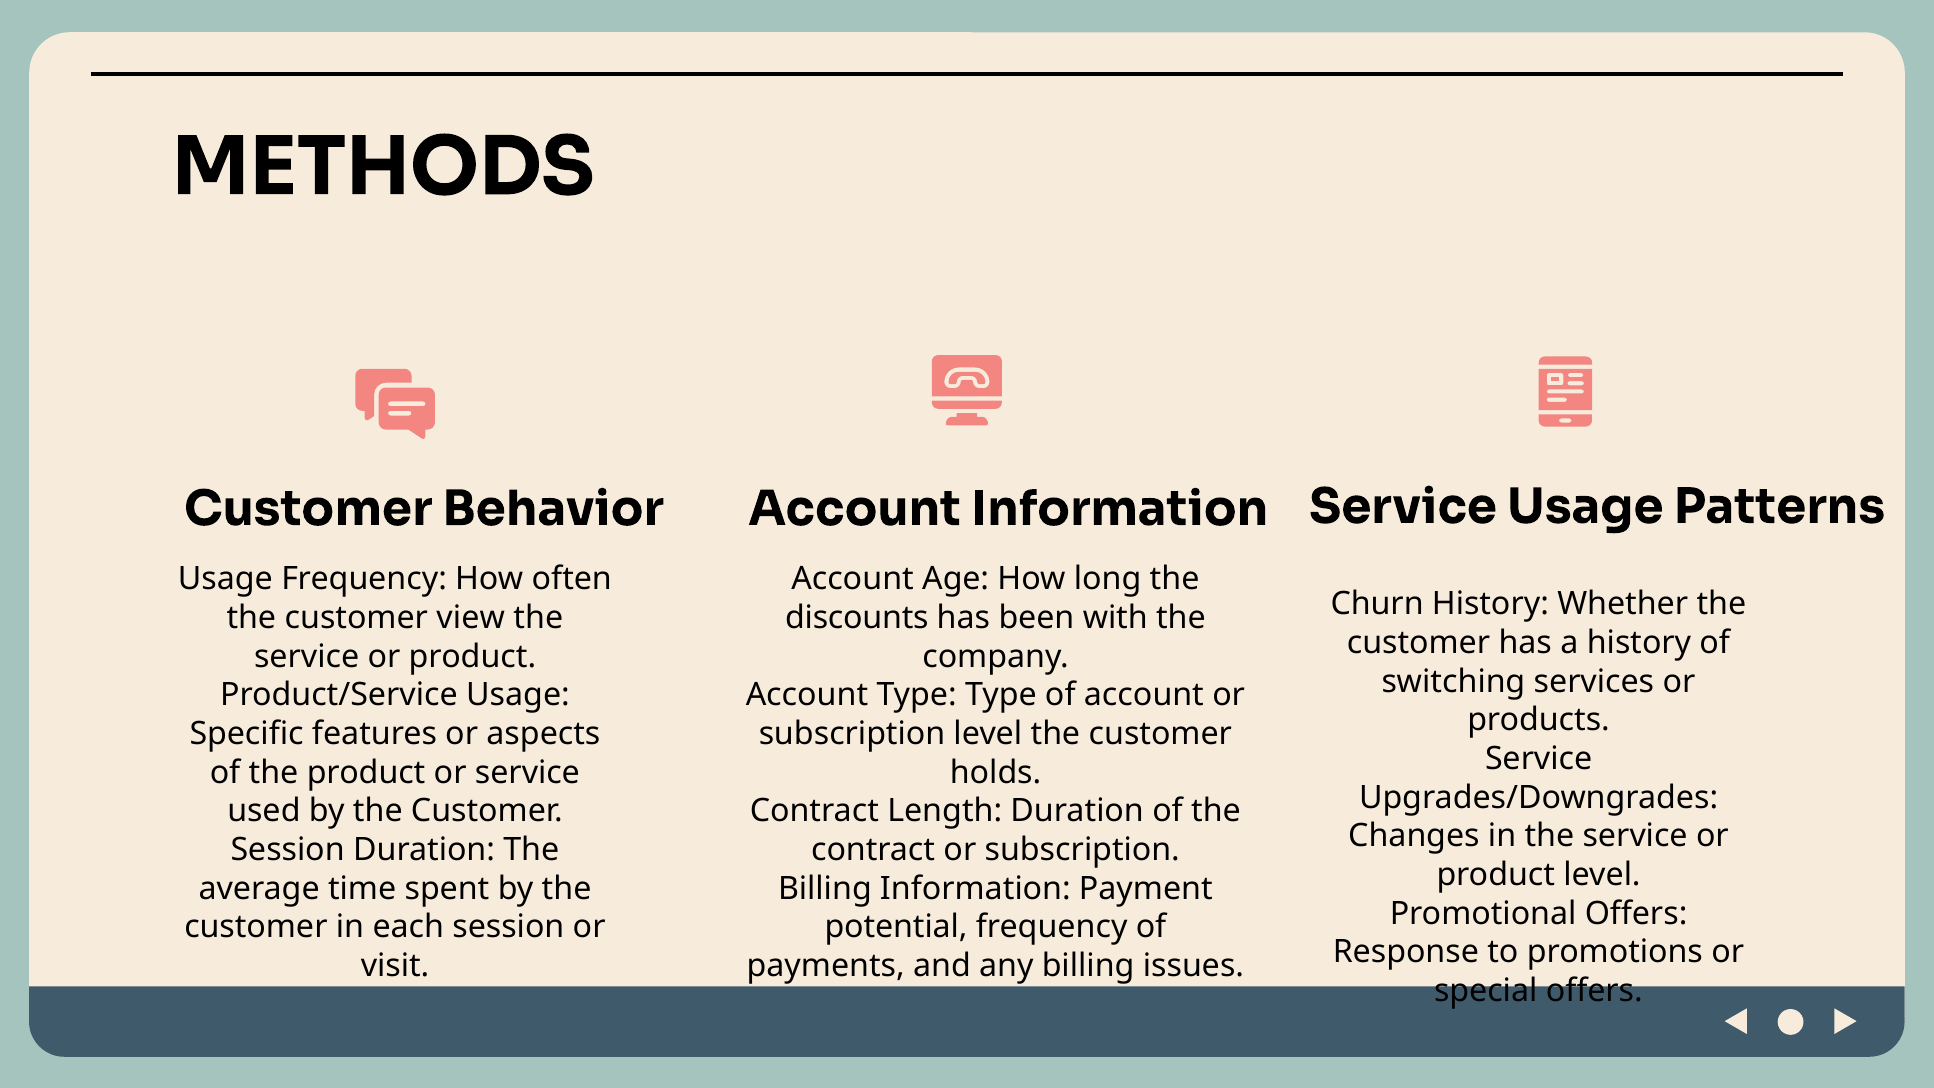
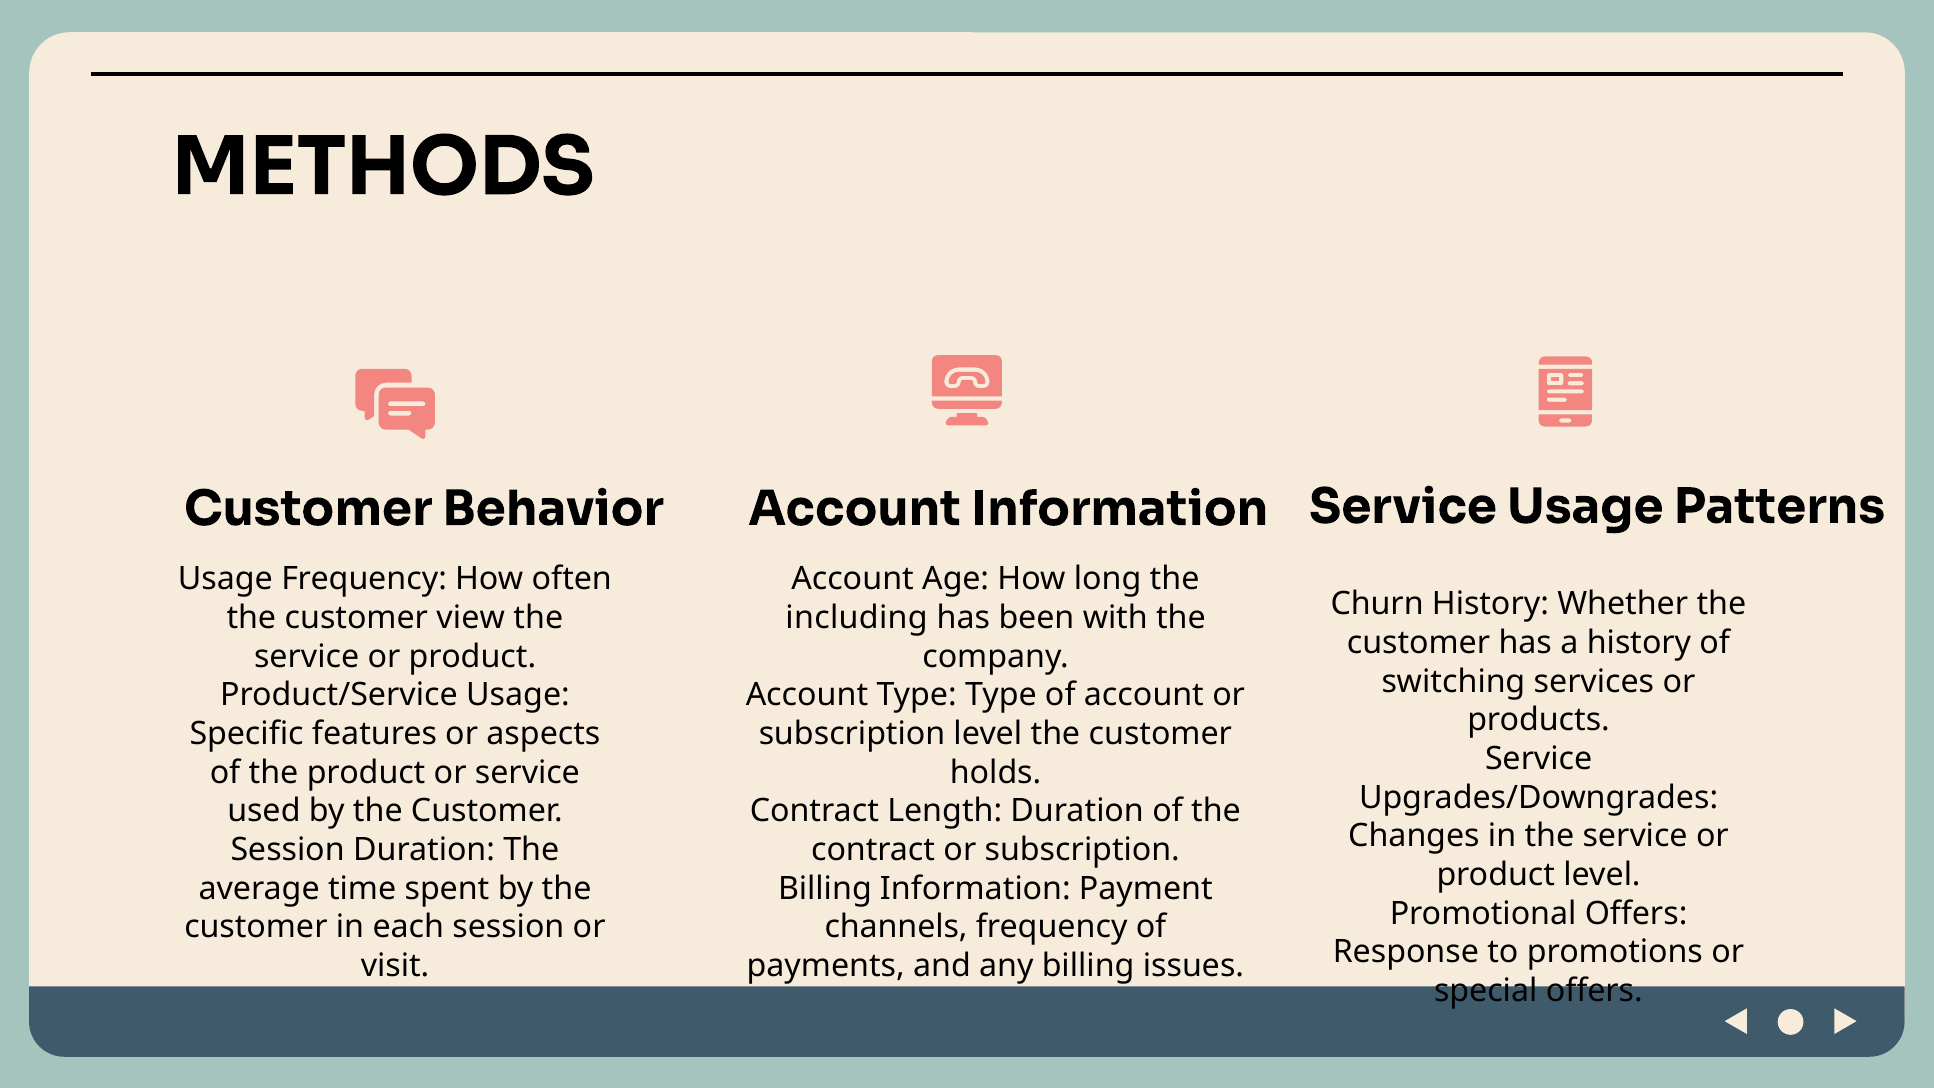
discounts: discounts -> including (857, 618)
potential: potential -> channels (896, 927)
